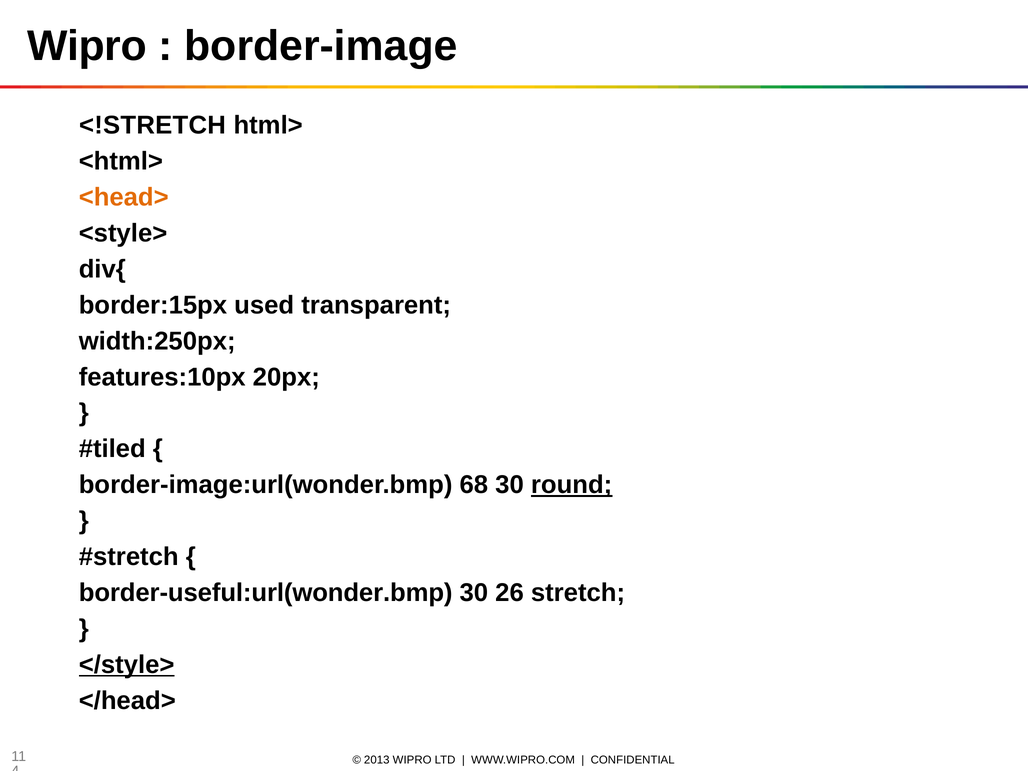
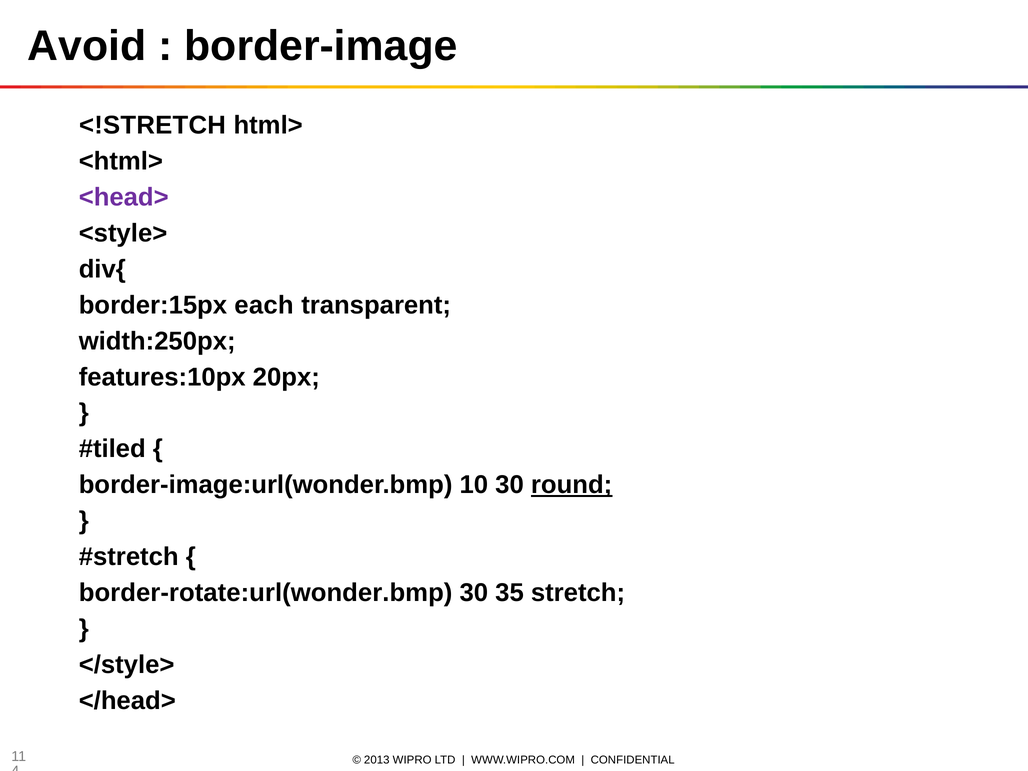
Wipro: Wipro -> Avoid (87, 46)
<head> colour: orange -> purple (124, 197)
used: used -> each (264, 305)
68: 68 -> 10 (474, 485)
border-useful:url(wonder.bmp: border-useful:url(wonder.bmp -> border-rotate:url(wonder.bmp (266, 593)
26: 26 -> 35 (510, 593)
</style> underline: present -> none (127, 665)
